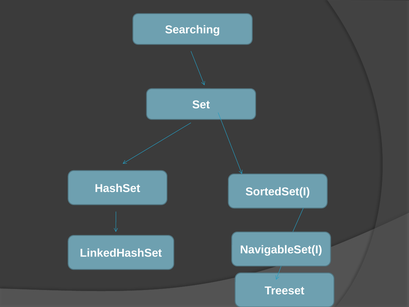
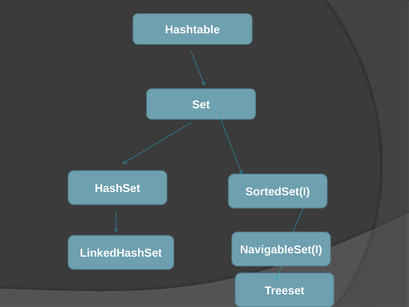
Searching: Searching -> Hashtable (192, 30)
